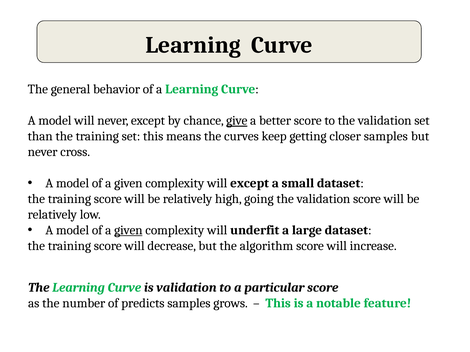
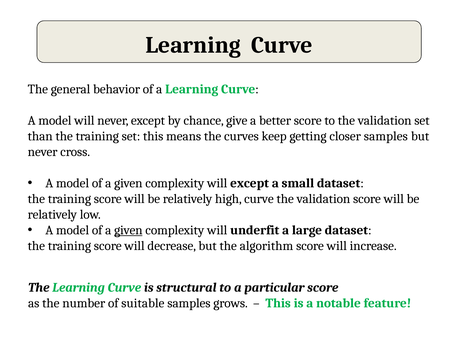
give underline: present -> none (237, 121)
high going: going -> curve (259, 199)
is validation: validation -> structural (186, 288)
predicts: predicts -> suitable (143, 304)
